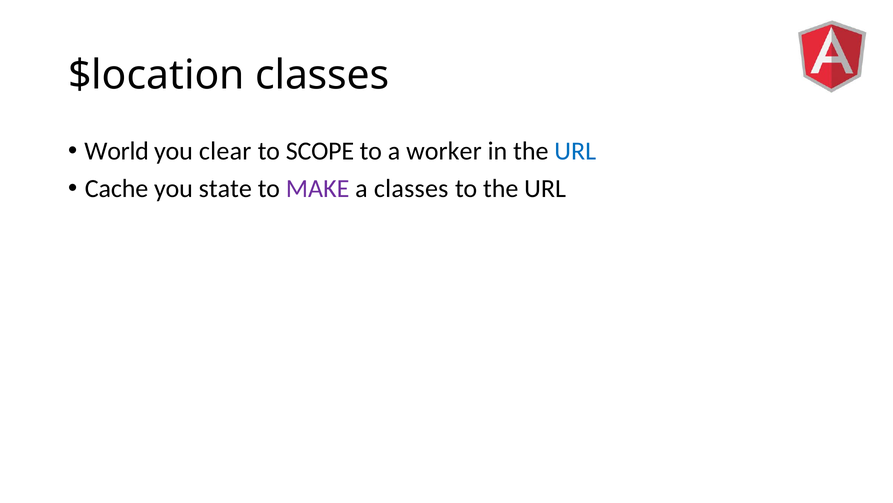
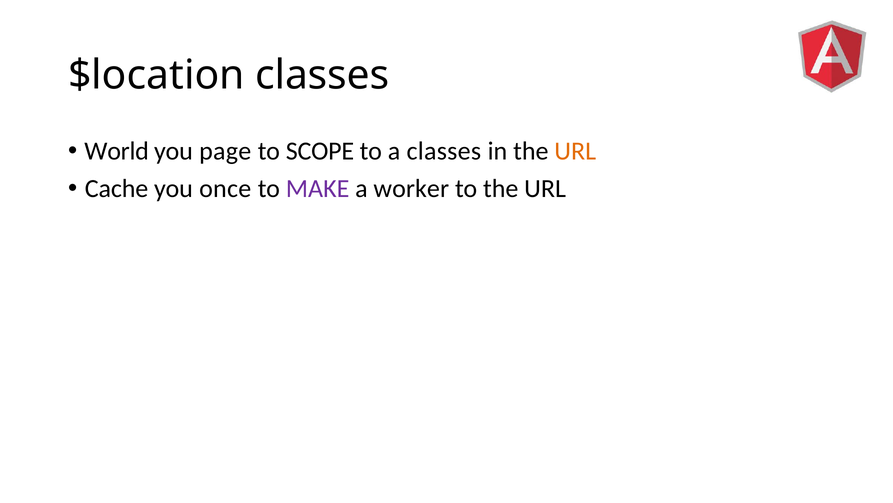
clear: clear -> page (225, 151)
a worker: worker -> classes (444, 151)
URL colour: blue -> orange (575, 151)
state: state -> once (225, 188)
a classes: classes -> worker (411, 188)
